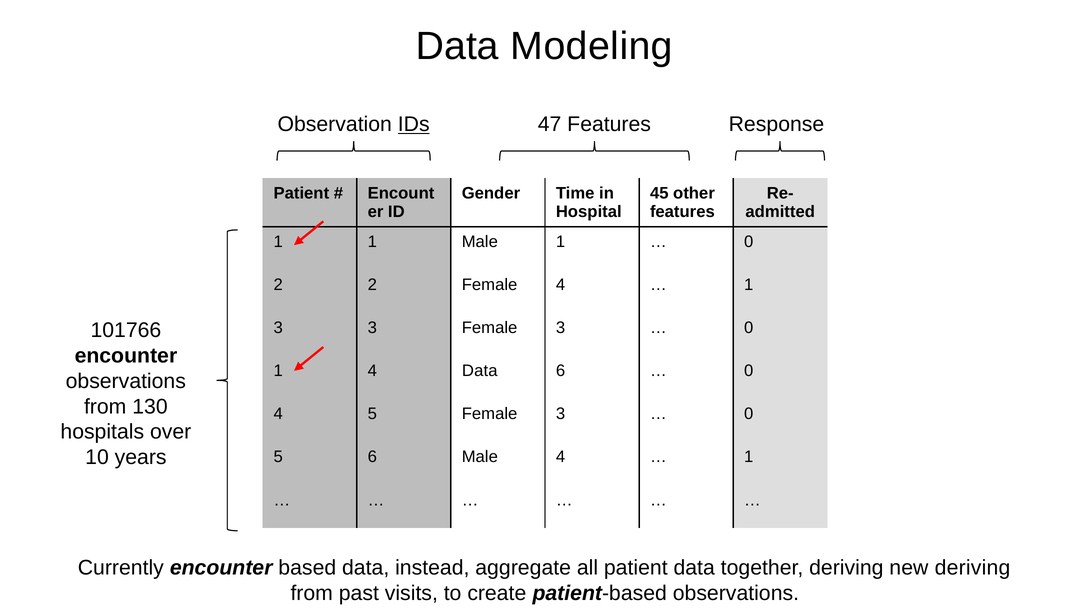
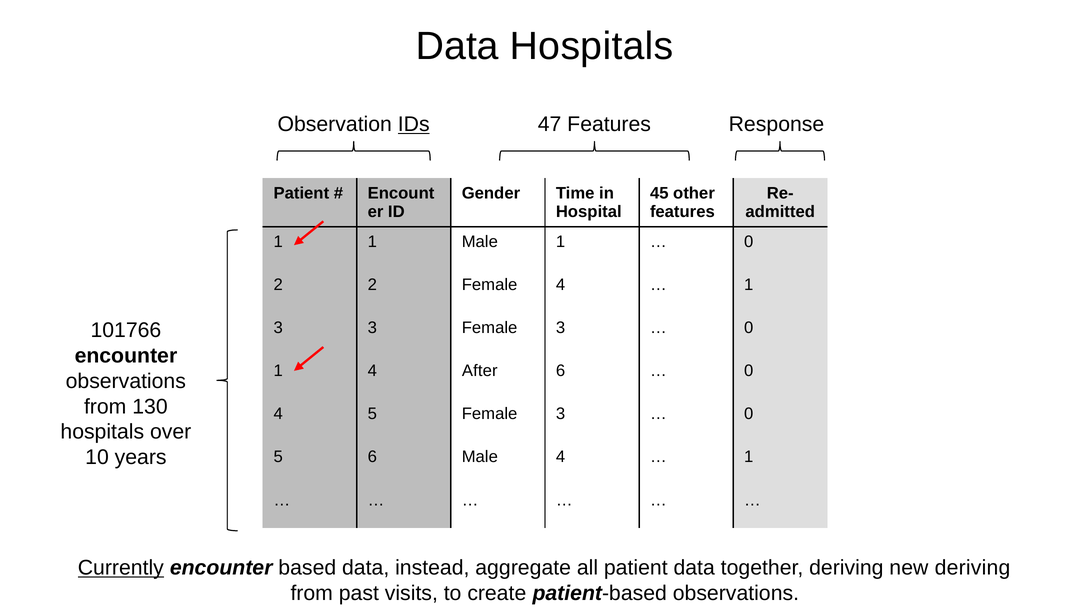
Data Modeling: Modeling -> Hospitals (592, 46)
4 Data: Data -> After (480, 371)
Currently underline: none -> present (121, 568)
